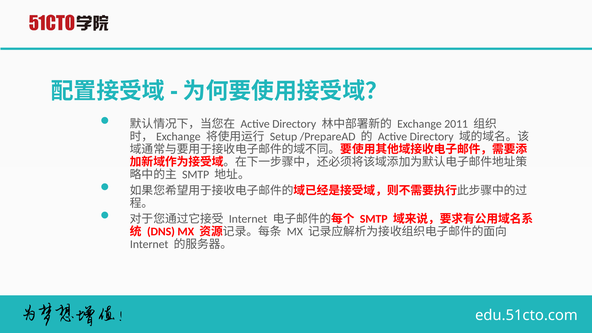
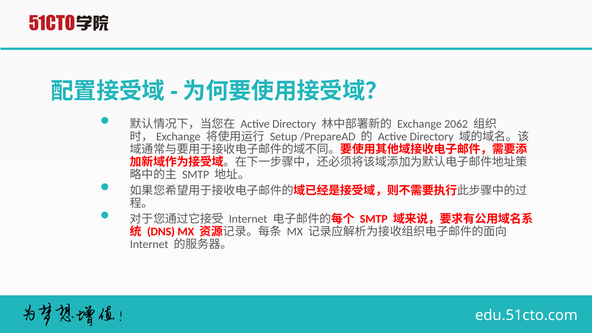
2011: 2011 -> 2062 (456, 124)
